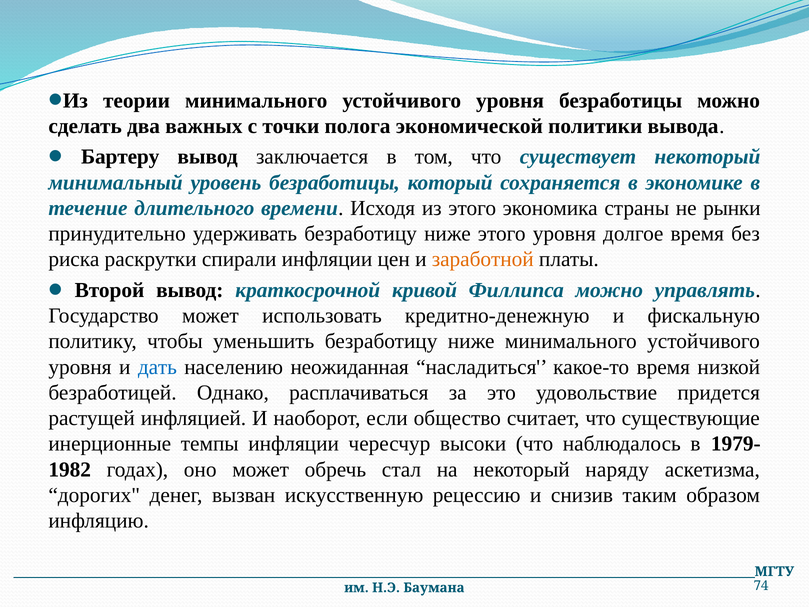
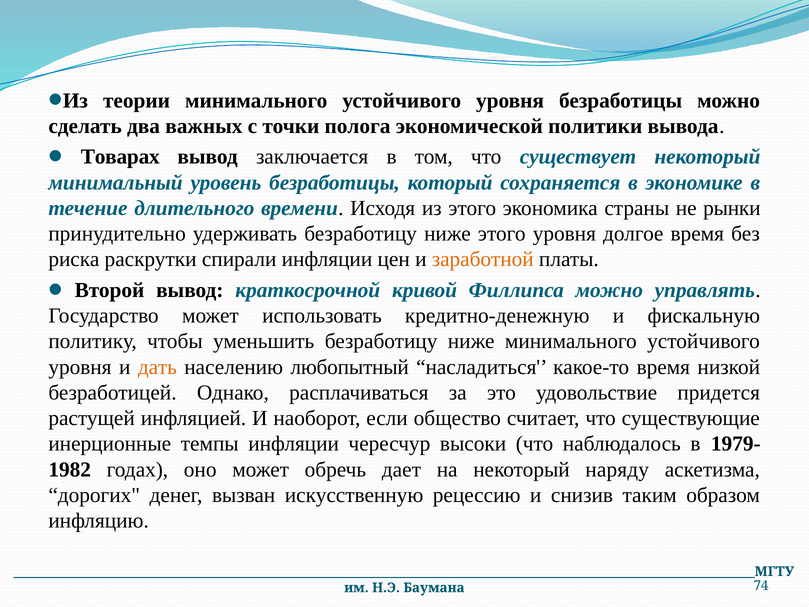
Бартеру: Бартеру -> Товарах (120, 157)
дать colour: blue -> orange (157, 367)
неожиданная: неожиданная -> любопытный (350, 367)
стал: стал -> дает (401, 469)
